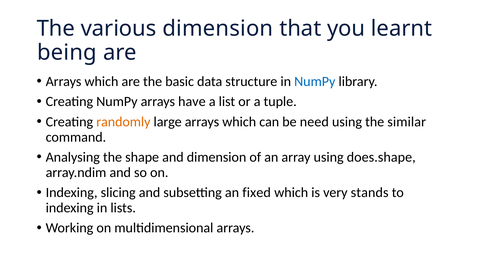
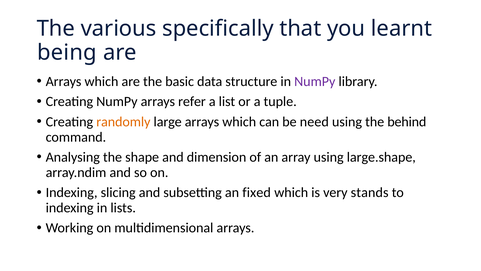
various dimension: dimension -> specifically (218, 29)
NumPy colour: blue -> purple (315, 81)
have: have -> refer (192, 101)
similar: similar -> behind (407, 122)
does.shape: does.shape -> large.shape (381, 157)
